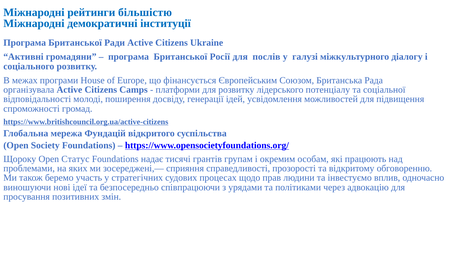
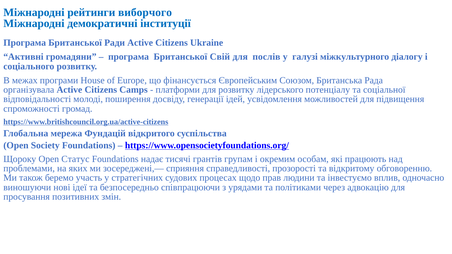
більшістю: більшістю -> виборчого (145, 12)
Росії: Росії -> Свій (220, 57)
